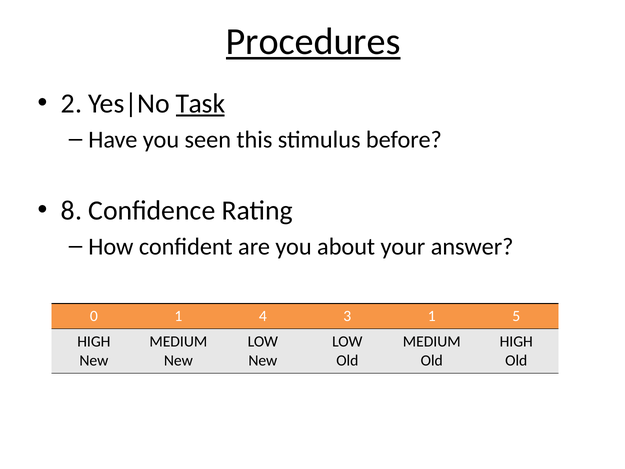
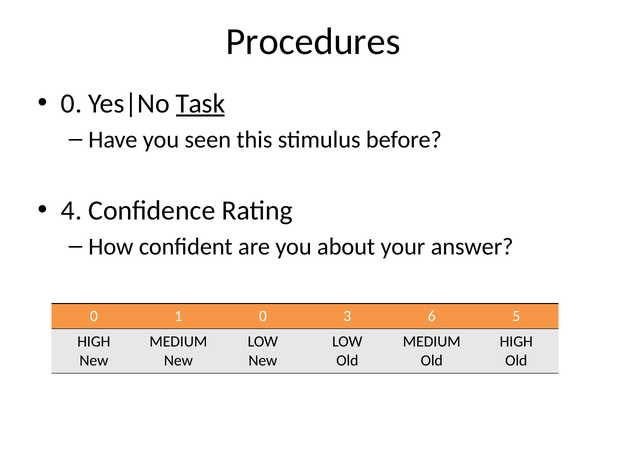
Procedures underline: present -> none (313, 42)
2: 2 -> 0 (71, 104)
8: 8 -> 4 (71, 211)
1 4: 4 -> 0 (263, 316)
3 1: 1 -> 6 (432, 316)
